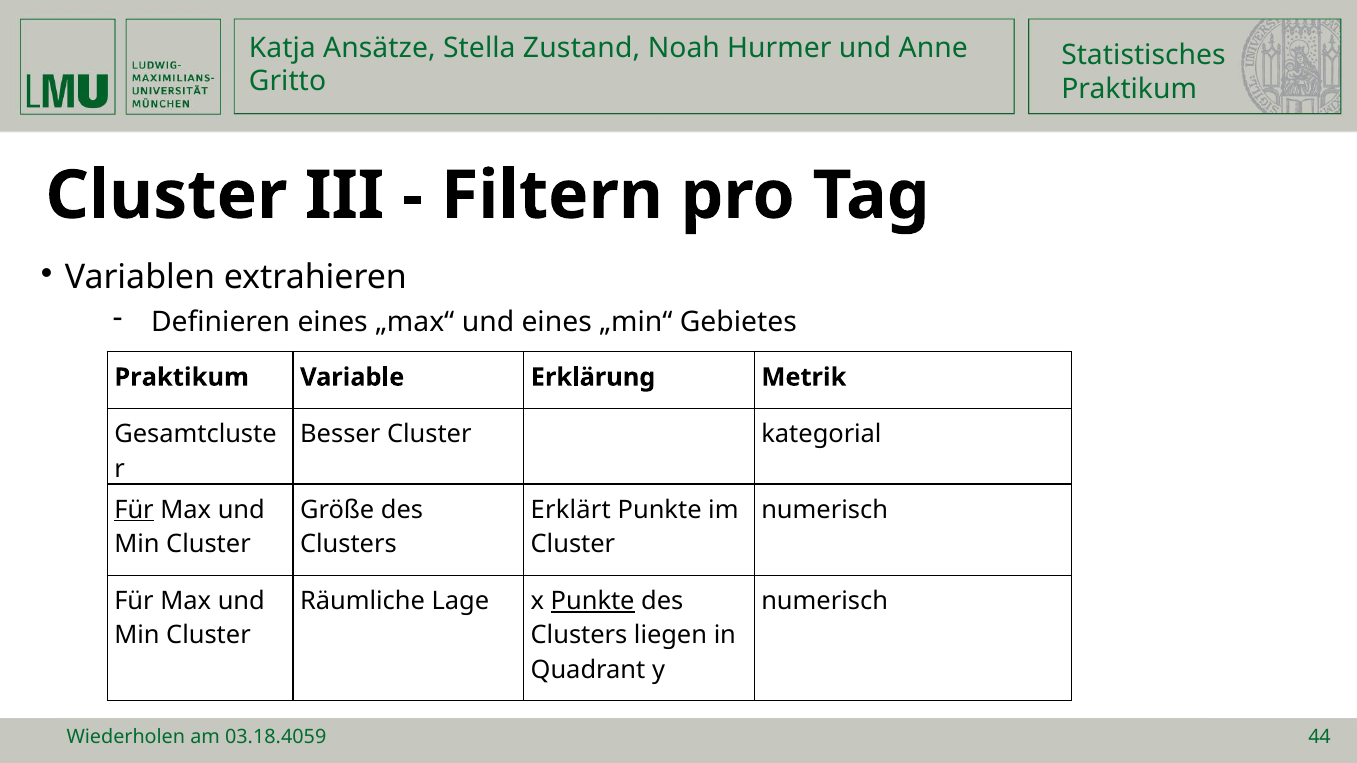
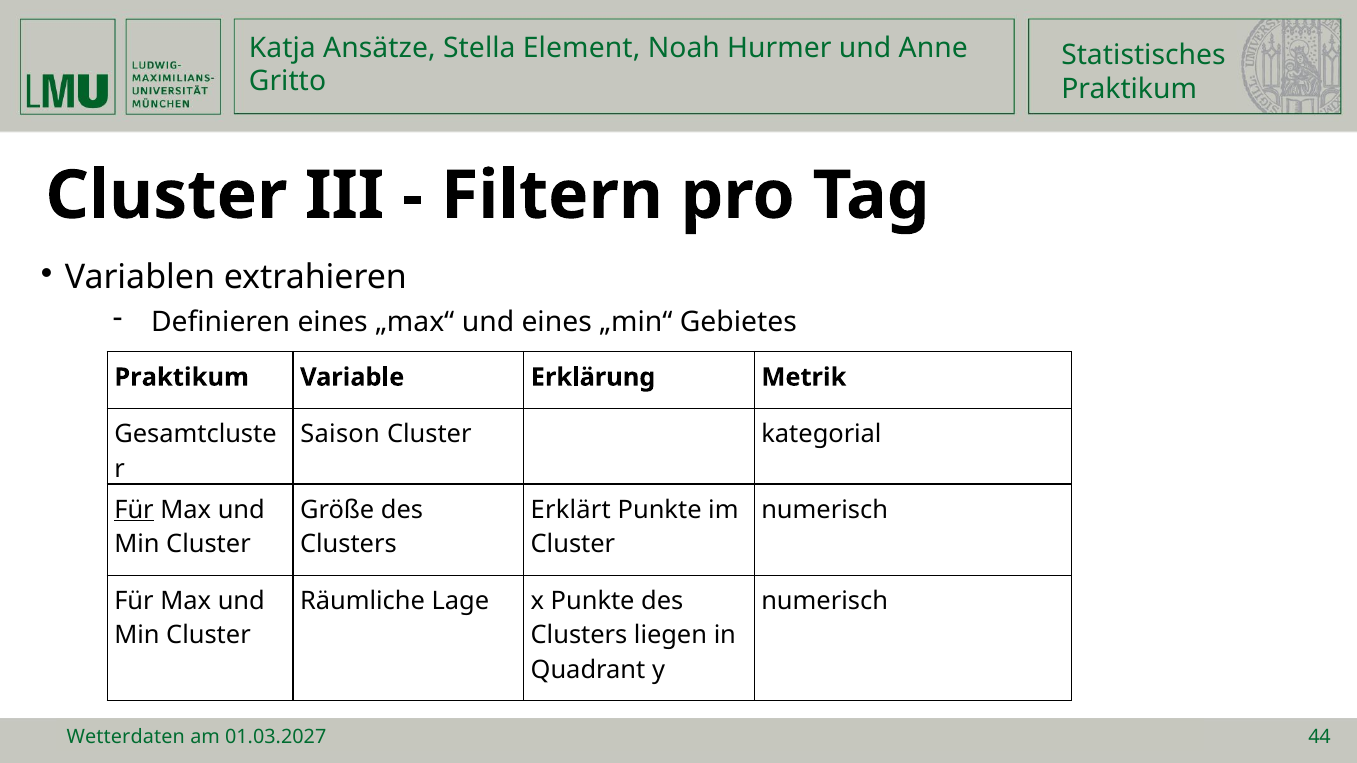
Zustand: Zustand -> Element (582, 48)
Besser: Besser -> Saison (340, 435)
Punkte underline: present -> none (593, 601)
Wiederholen: Wiederholen -> Wetterdaten (126, 737)
03.18.4059: 03.18.4059 -> 01.03.2027 (276, 737)
